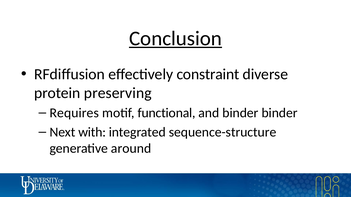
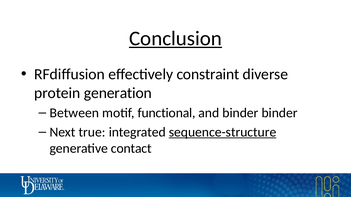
preserving: preserving -> generation (118, 93)
Requires: Requires -> Between (74, 113)
with: with -> true (92, 132)
sequence-structure underline: none -> present (223, 132)
around: around -> contact (131, 149)
